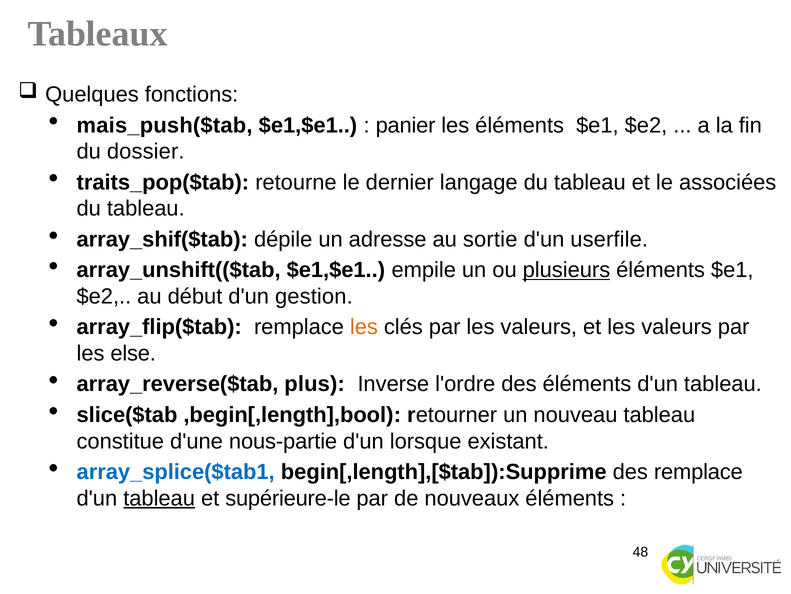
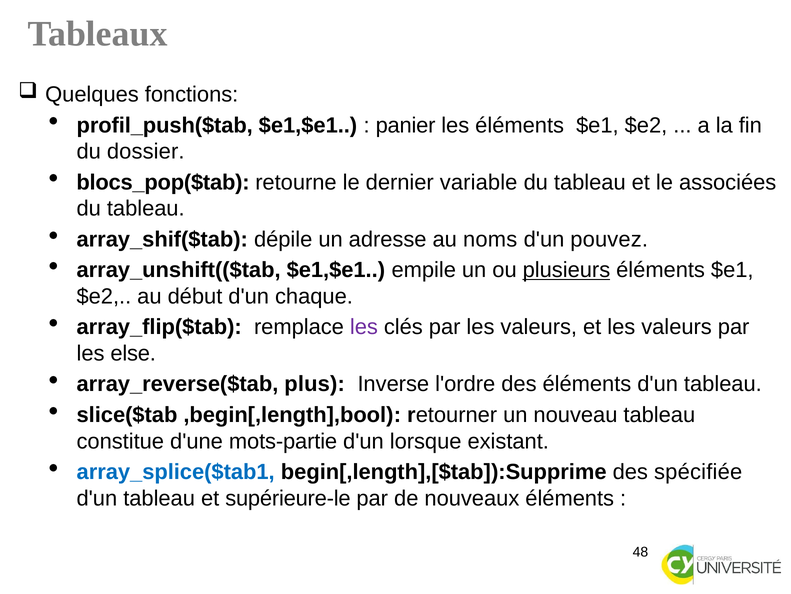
mais_push($tab: mais_push($tab -> profil_push($tab (165, 125)
traits_pop($tab: traits_pop($tab -> blocs_pop($tab (163, 182)
langage: langage -> variable (479, 182)
sortie: sortie -> noms (490, 239)
userfile: userfile -> pouvez (609, 239)
gestion: gestion -> chaque (314, 296)
les colour: orange -> purple (364, 327)
nous-partie: nous-partie -> mots-partie (283, 441)
des remplace: remplace -> spécifiée (698, 471)
tableau underline: present -> none (159, 498)
